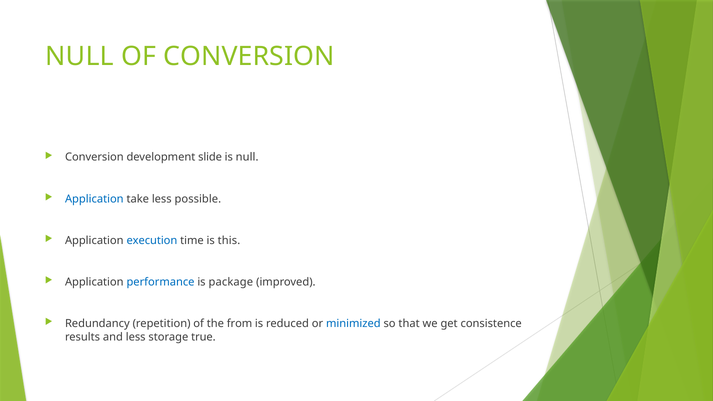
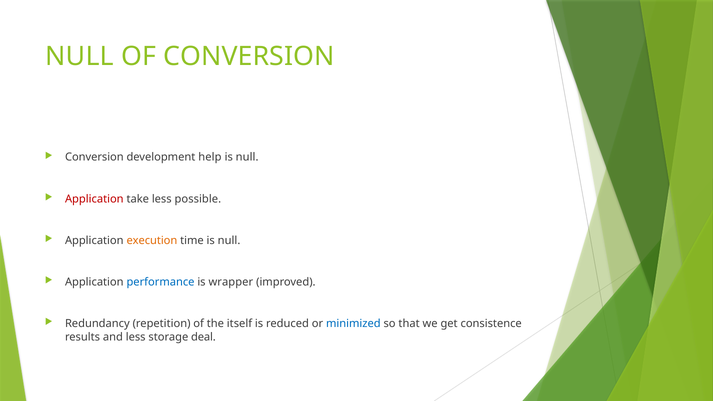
slide: slide -> help (210, 157)
Application colour: blue -> red (94, 199)
execution colour: blue -> orange (152, 240)
time is this: this -> null (229, 240)
package: package -> wrapper (231, 282)
from: from -> itself (239, 324)
true: true -> deal (203, 337)
